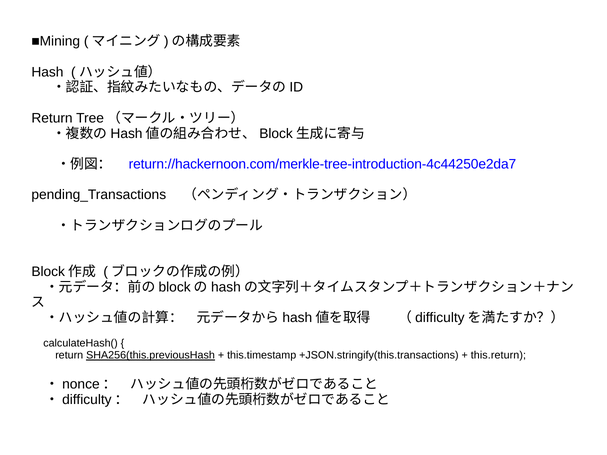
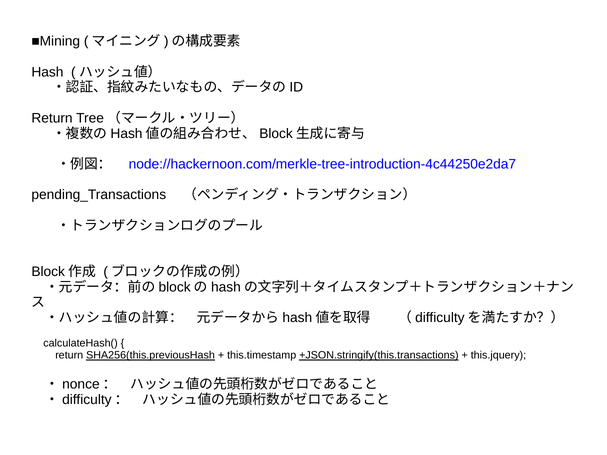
return://hackernoon.com/merkle-tree-introduction-4c44250e2da7: return://hackernoon.com/merkle-tree-introduction-4c44250e2da7 -> node://hackernoon.com/merkle-tree-introduction-4c44250e2da7 (322, 164)
+JSON.stringify(this.transactions underline: none -> present (379, 355)
this.return: this.return -> this.jquery (498, 355)
